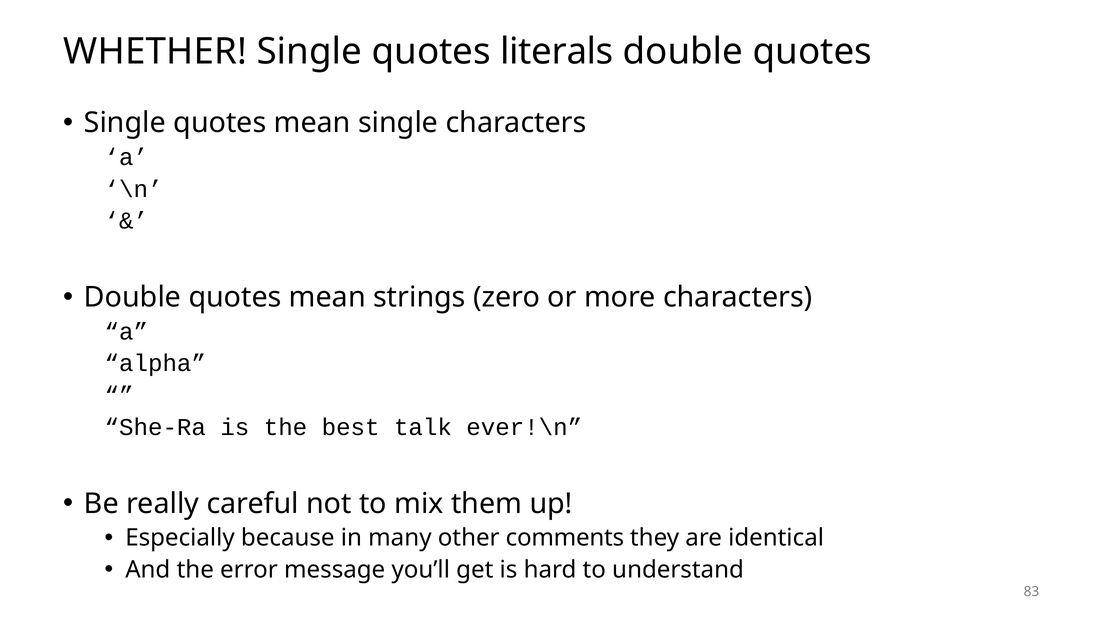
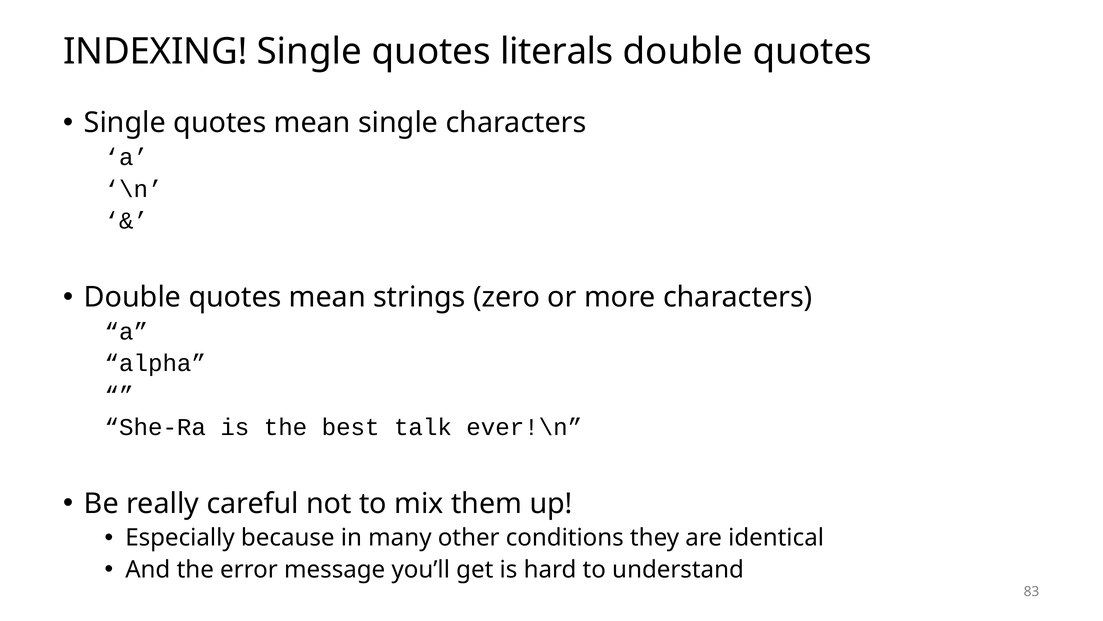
WHETHER: WHETHER -> INDEXING (155, 51)
comments: comments -> conditions (565, 537)
